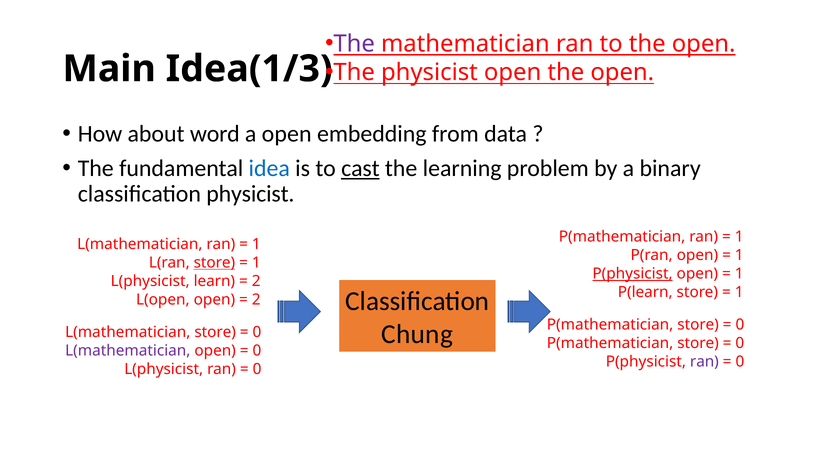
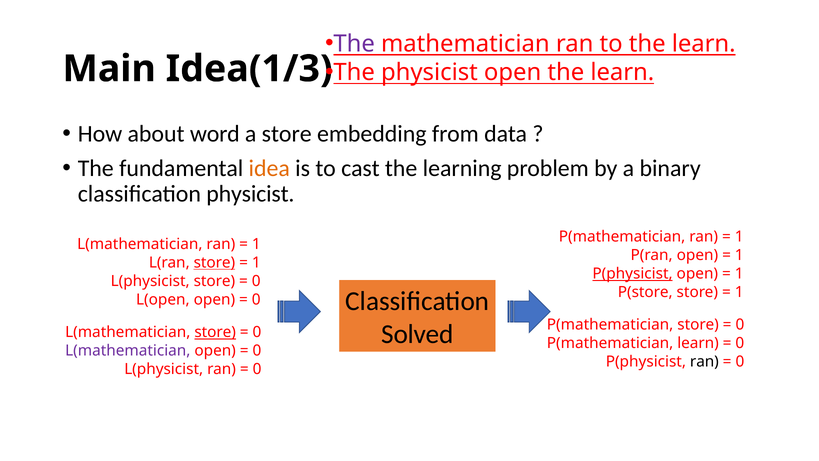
to the open: open -> learn (704, 44)
open the open: open -> learn (622, 72)
a open: open -> store (287, 134)
idea colour: blue -> orange (269, 168)
cast underline: present -> none (360, 168)
L(physicist learn: learn -> store (214, 281)
2: 2 -> 0 (256, 281)
P(learn: P(learn -> P(store (645, 292)
2: 2 -> 0 (256, 299)
Chung: Chung -> Solved (417, 334)
store underline: none -> present (215, 332)
store: store -> learn (698, 343)
ran colour: purple -> black (704, 362)
